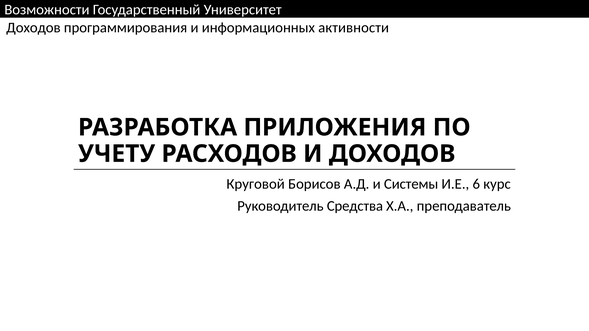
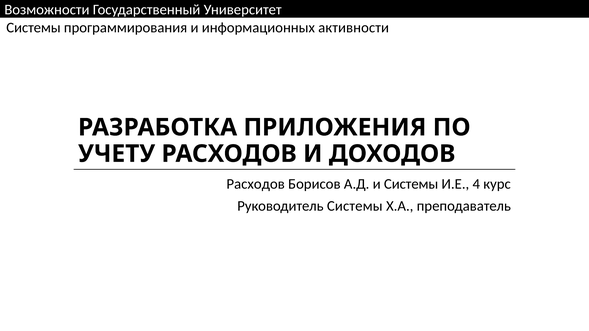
Доходов: Доходов -> Системы (33, 28)
Круговой: Круговой -> Расходов (256, 184)
6: 6 -> 4 (476, 184)
Руководитель Средства: Средства -> Системы (355, 206)
